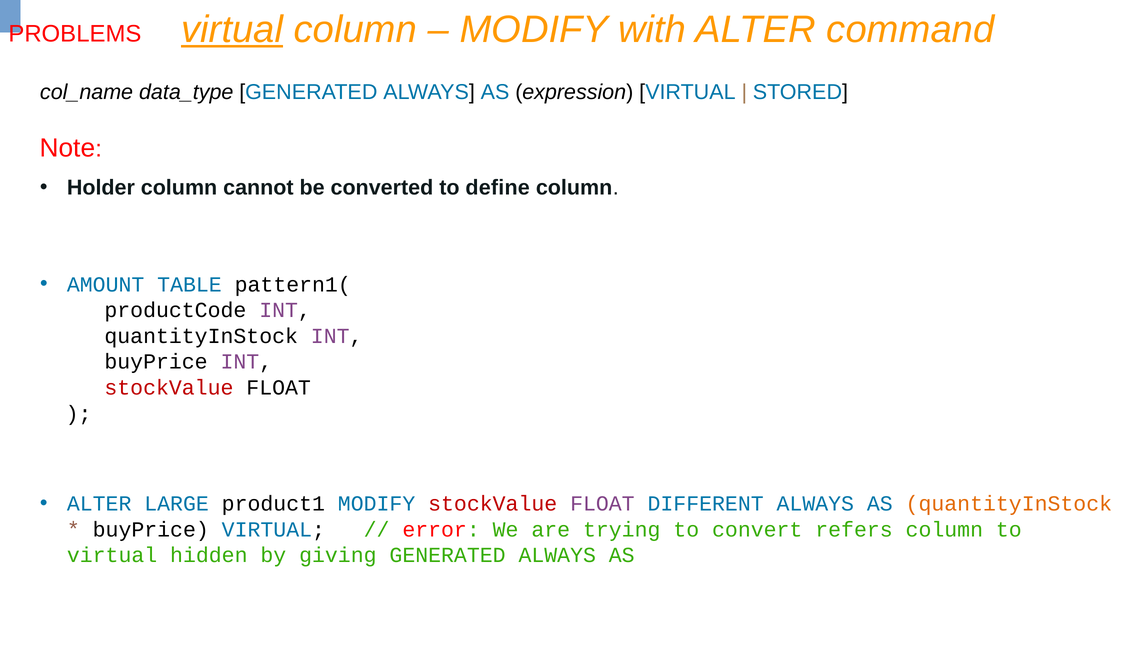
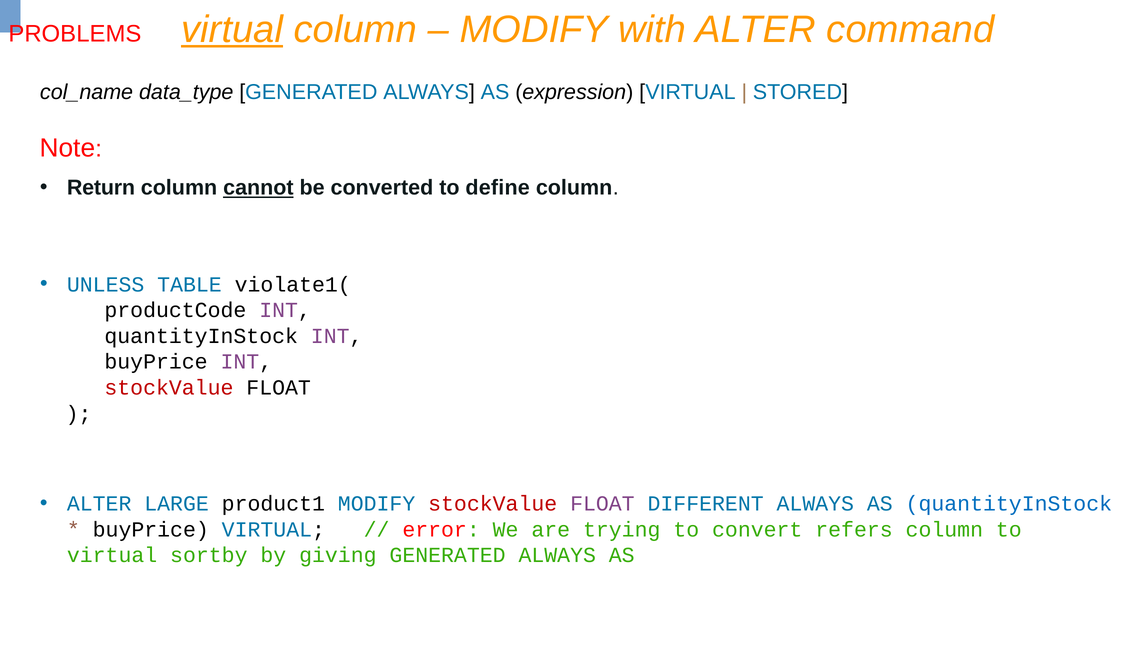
Holder: Holder -> Return (101, 188)
cannot underline: none -> present (258, 188)
AMOUNT: AMOUNT -> UNLESS (106, 285)
pattern1(: pattern1( -> violate1( (293, 285)
quantityInStock colour: orange -> blue (1009, 504)
hidden: hidden -> sortby (209, 556)
